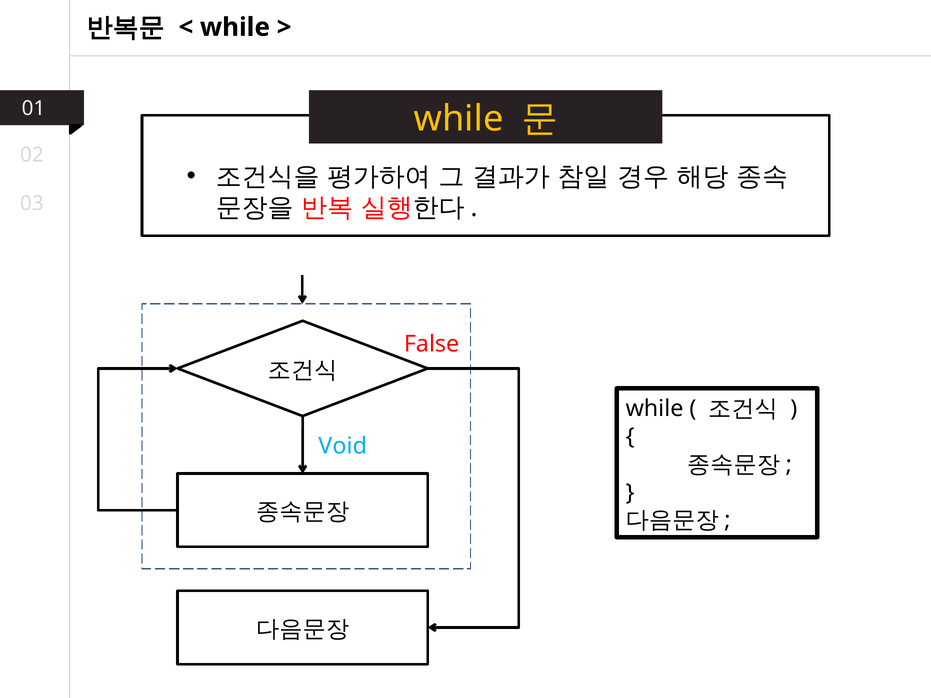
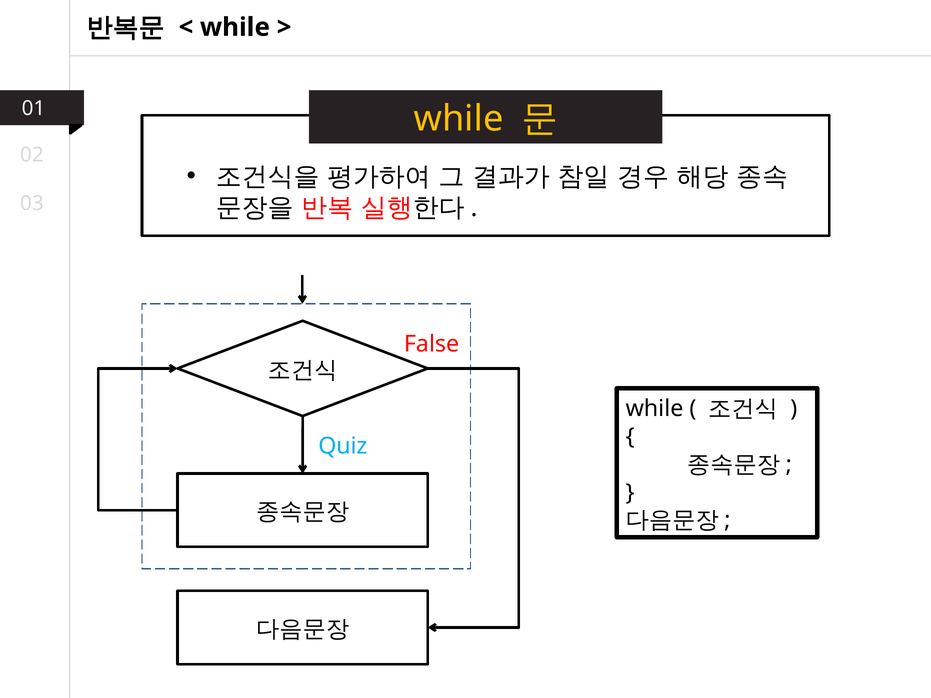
Void: Void -> Quiz (343, 446)
